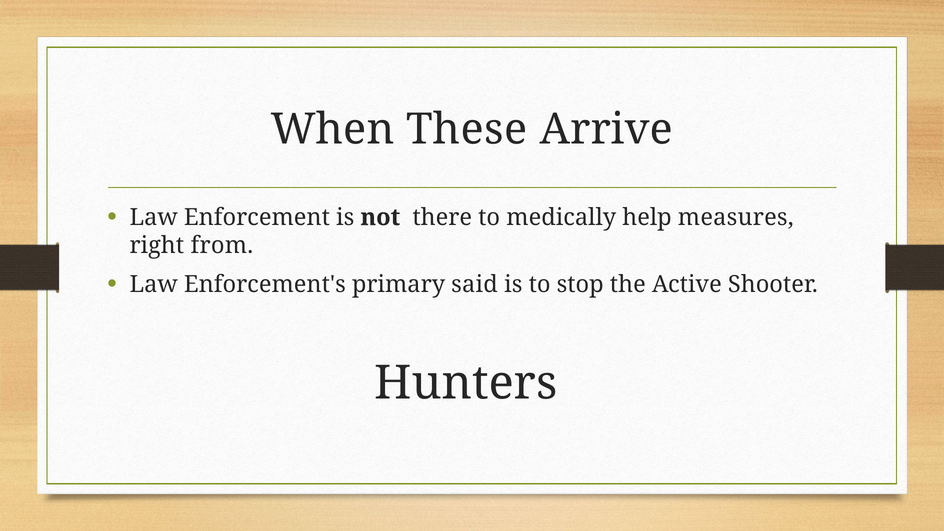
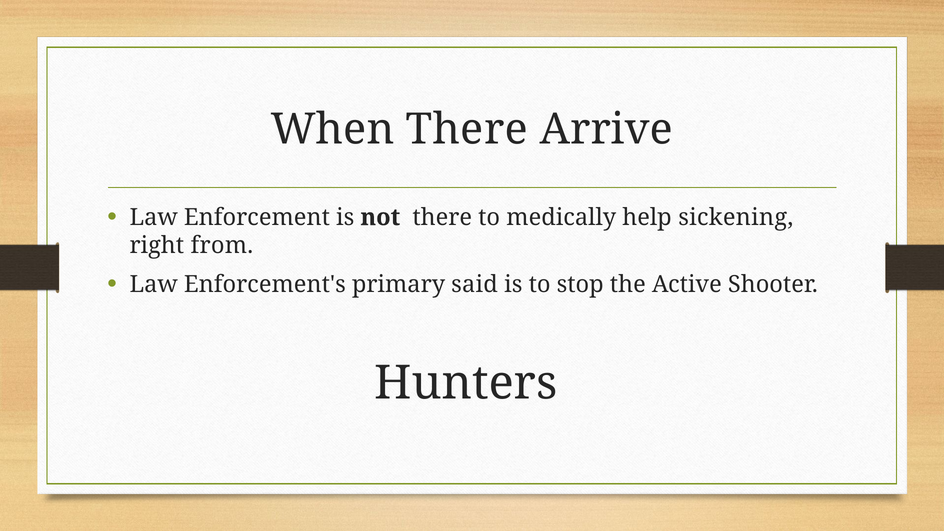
When These: These -> There (467, 130)
measures: measures -> sickening (736, 217)
